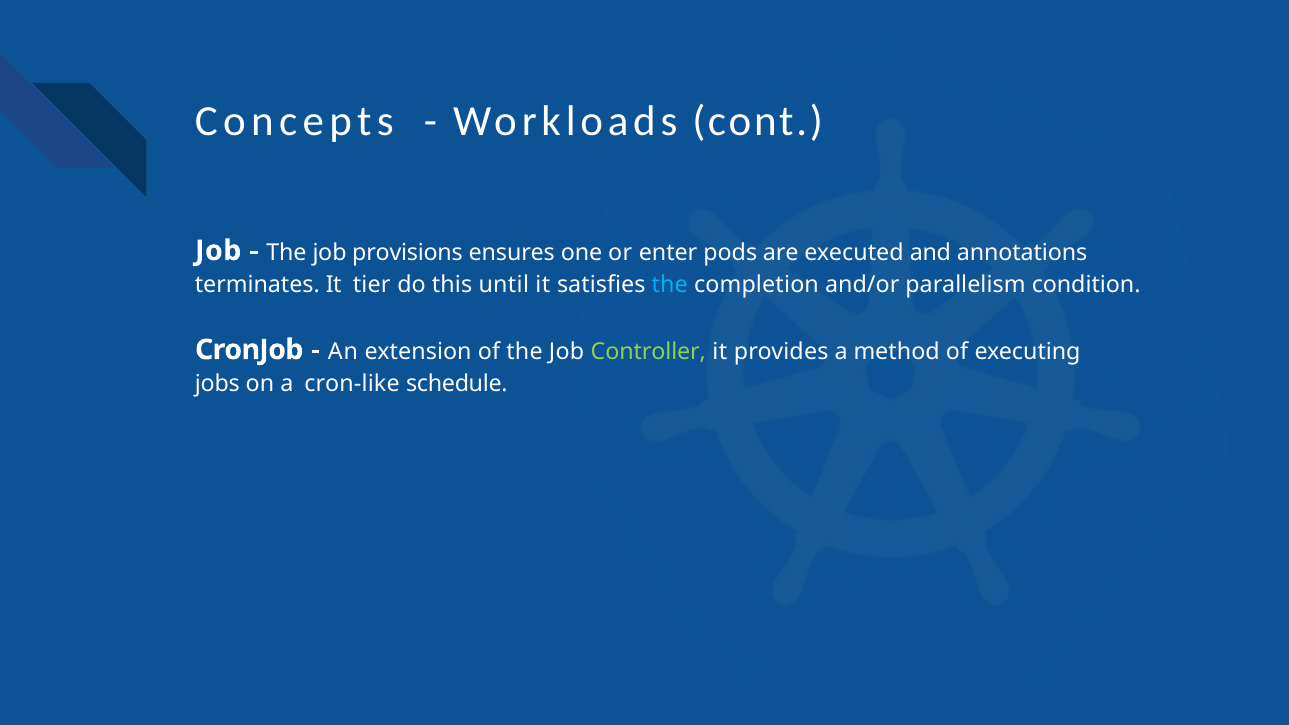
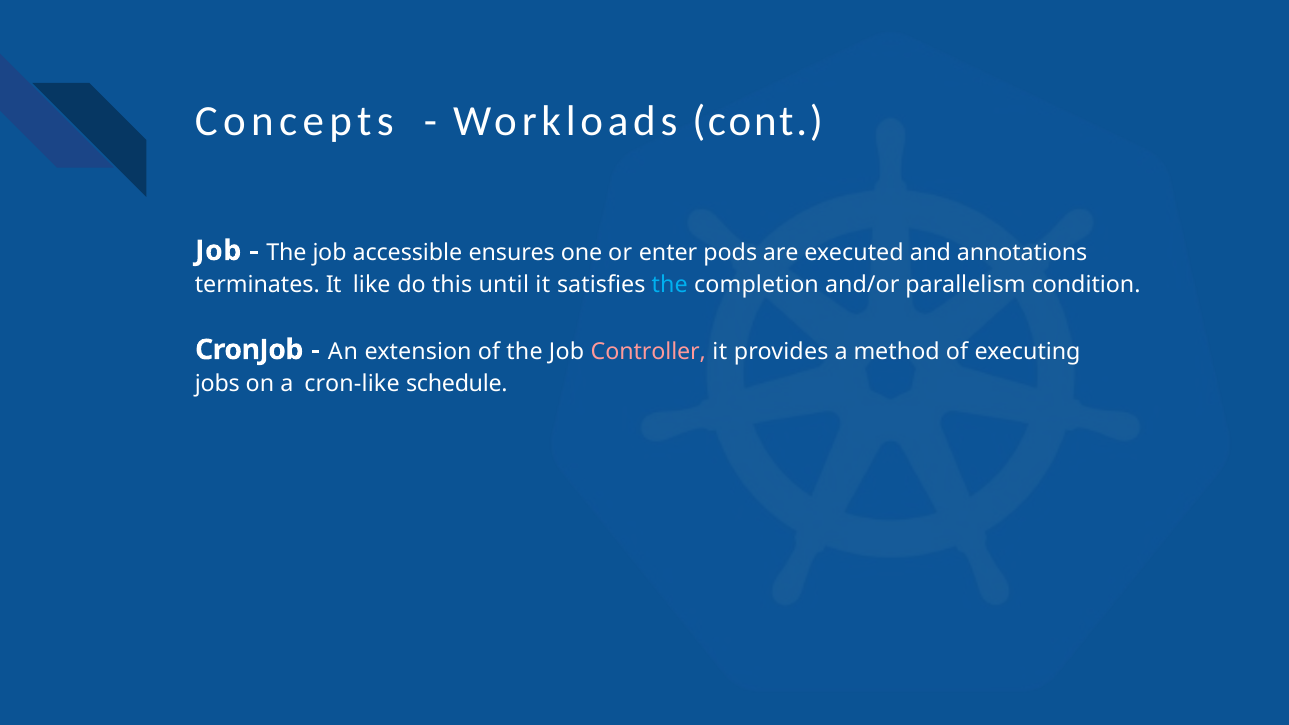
provisions: provisions -> accessible (407, 252)
tier: tier -> like (372, 285)
Controller colour: light green -> pink (648, 352)
